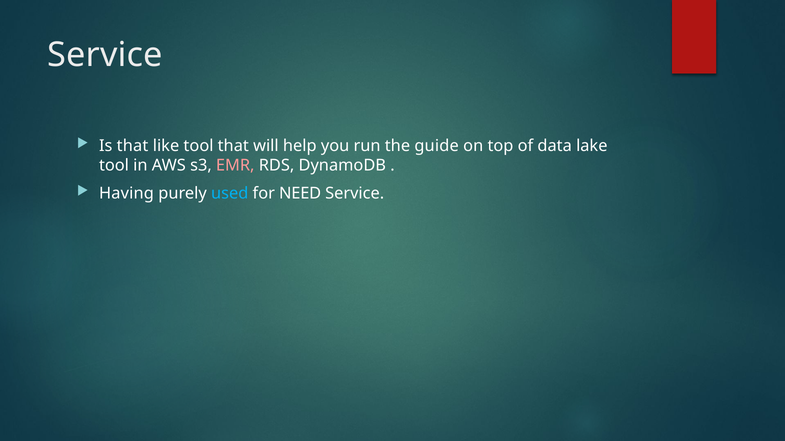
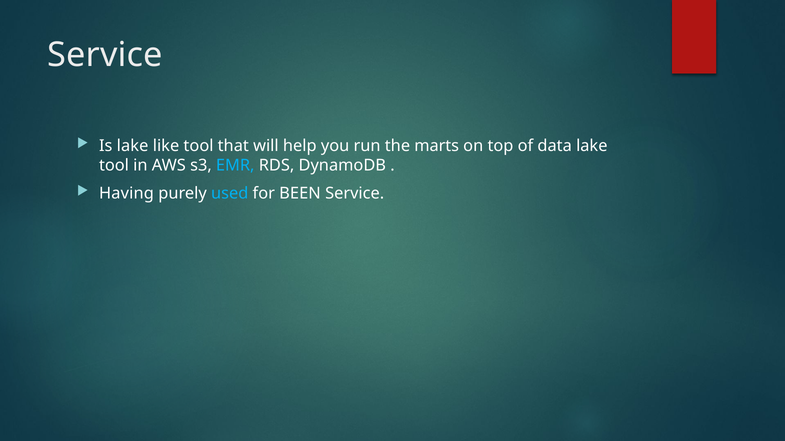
Is that: that -> lake (133, 146)
guide: guide -> marts (437, 146)
EMR colour: pink -> light blue (235, 166)
NEED: NEED -> BEEN (300, 194)
